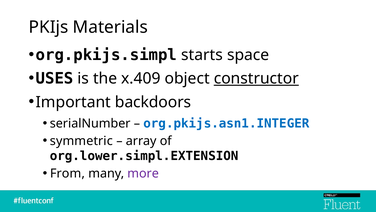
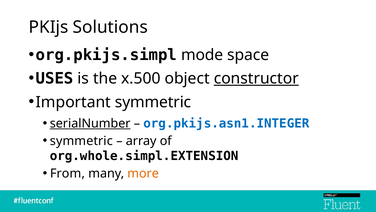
Materials: Materials -> Solutions (110, 27)
starts: starts -> mode (202, 55)
x.409: x.409 -> x.500 (141, 78)
Important backdoors: backdoors -> symmetric (153, 102)
serialNumber underline: none -> present (90, 123)
org.lower.simpl.EXTENSION: org.lower.simpl.EXTENSION -> org.whole.simpl.EXTENSION (144, 156)
more colour: purple -> orange (143, 173)
